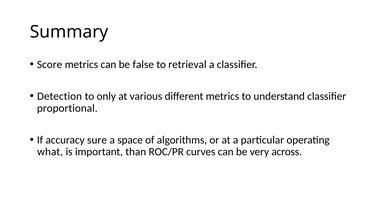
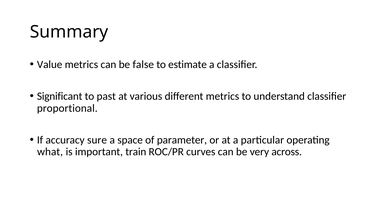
Score: Score -> Value (50, 65)
retrieval: retrieval -> estimate (188, 65)
Detection: Detection -> Significant (60, 96)
only: only -> past (106, 96)
algorithms: algorithms -> parameter (182, 140)
than: than -> train (136, 152)
